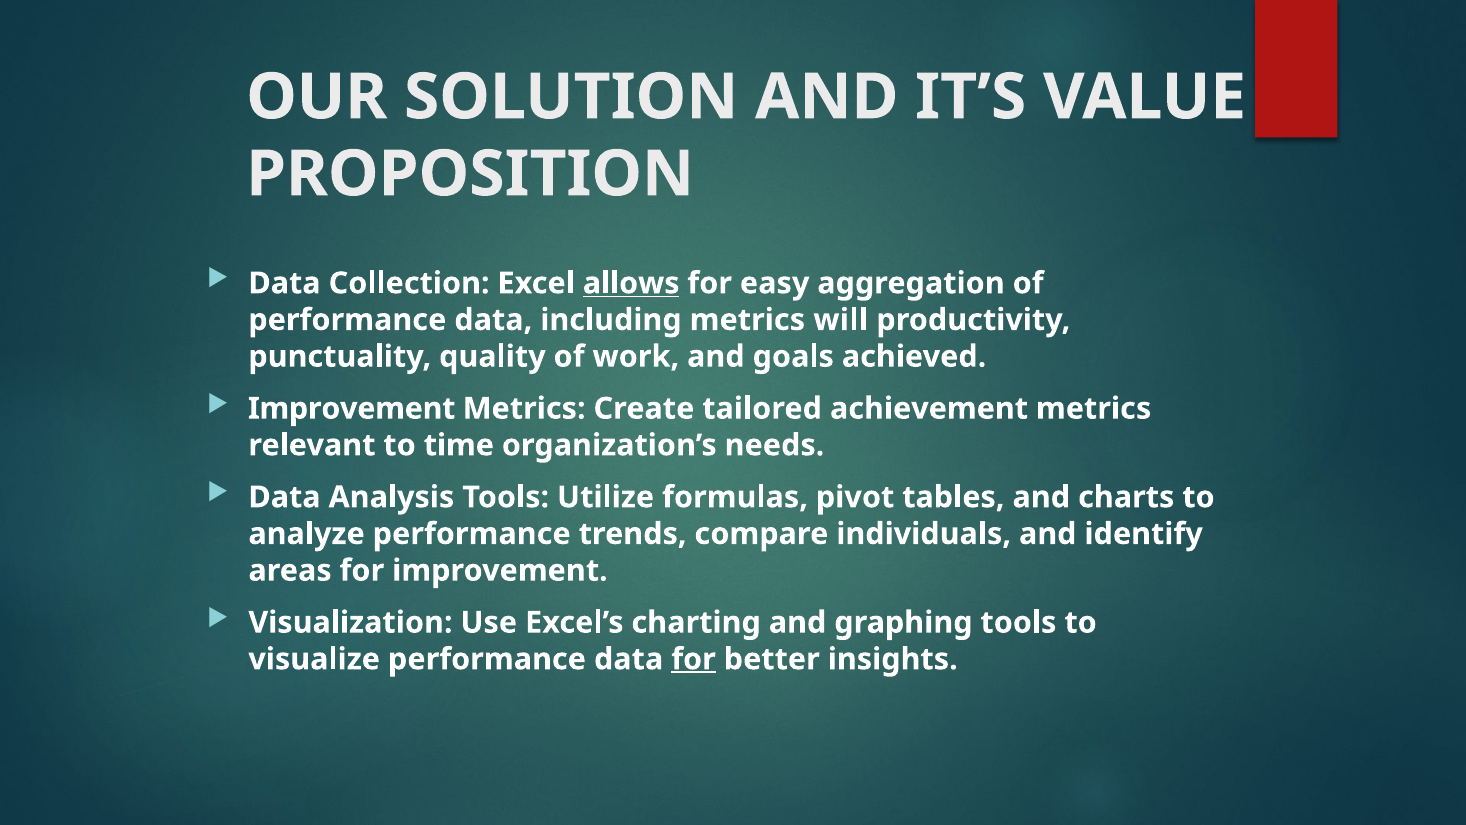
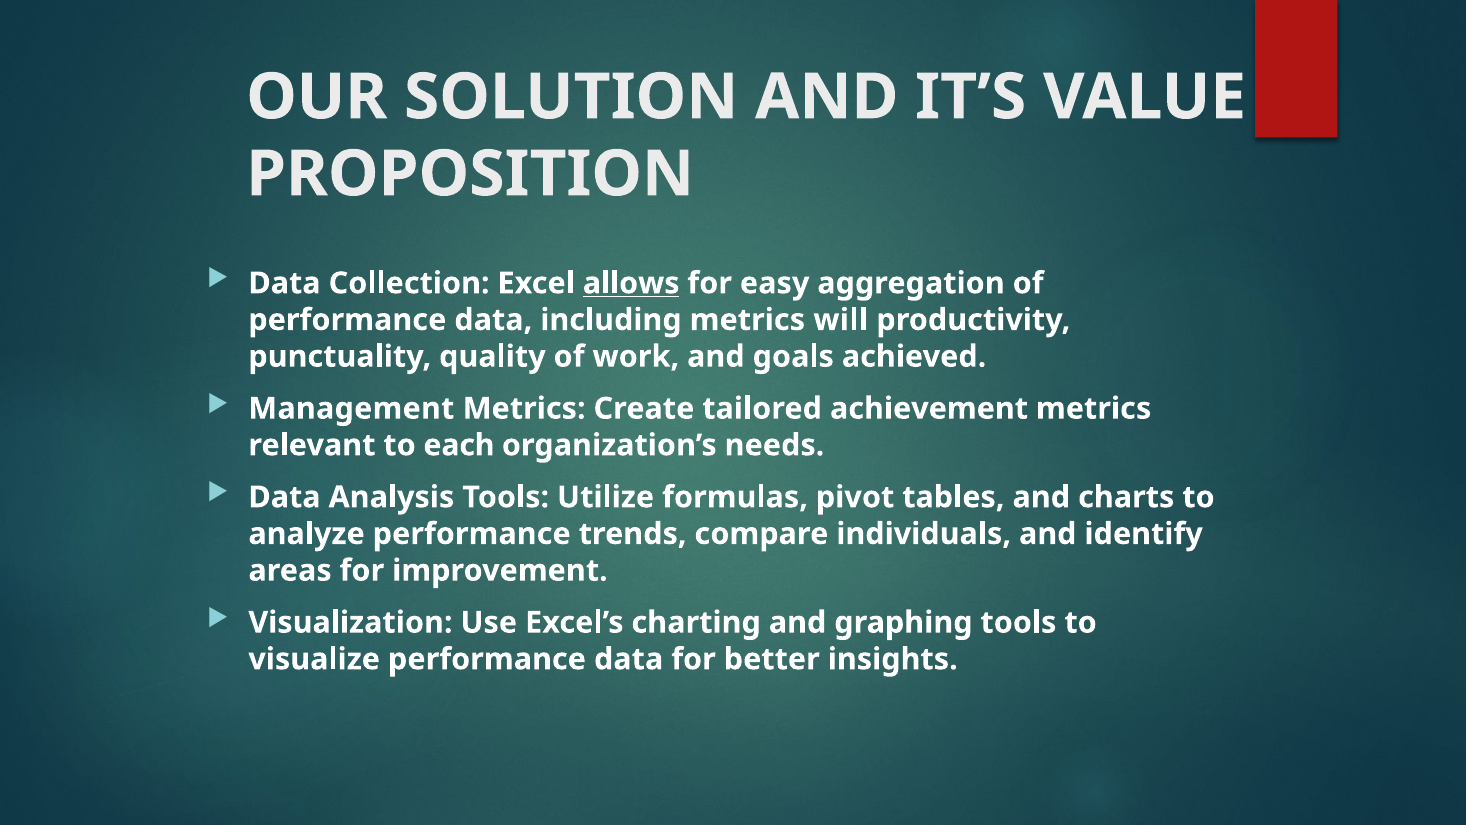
Improvement: Improvement -> Management (351, 408)
time: time -> each (459, 445)
for underline: present -> none (693, 659)
